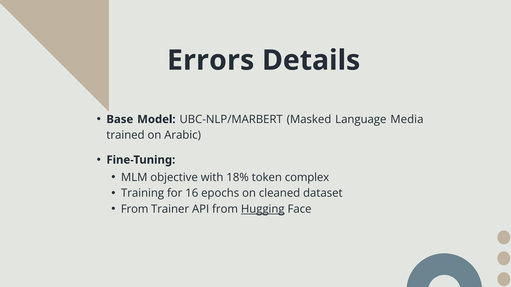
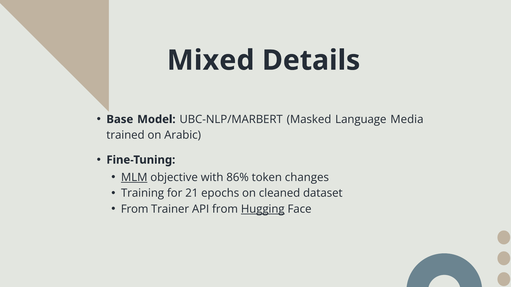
Errors: Errors -> Mixed (211, 60)
MLM underline: none -> present (134, 178)
18%: 18% -> 86% (238, 178)
complex: complex -> changes (307, 178)
16: 16 -> 21 (192, 194)
